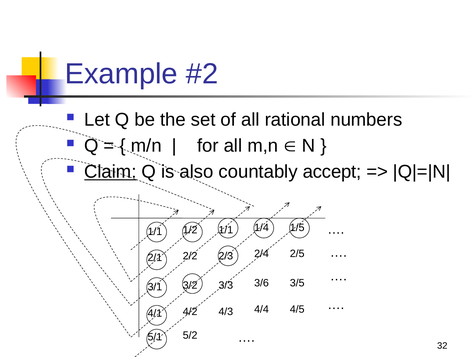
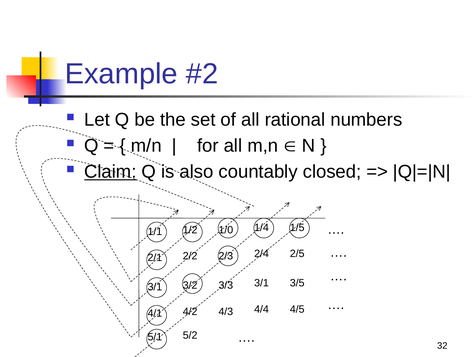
accept: accept -> closed (332, 172)
1/2 1/1: 1/1 -> 1/0 (226, 230)
3/3 3/6: 3/6 -> 3/1 (262, 283)
